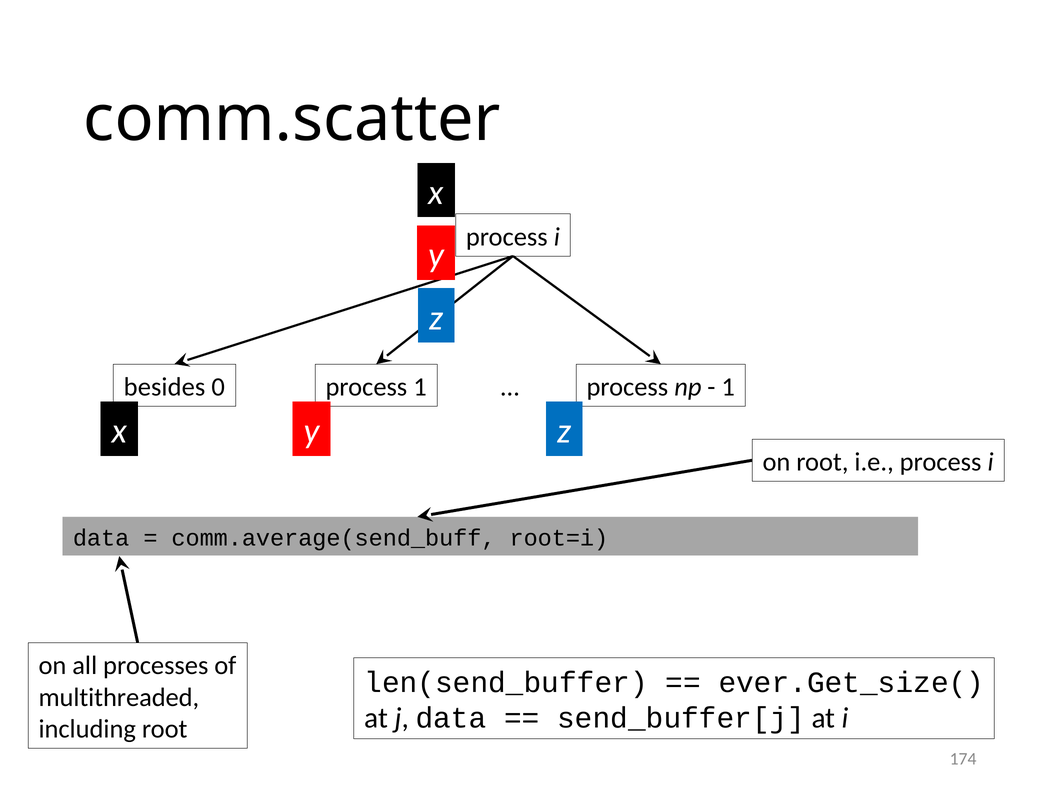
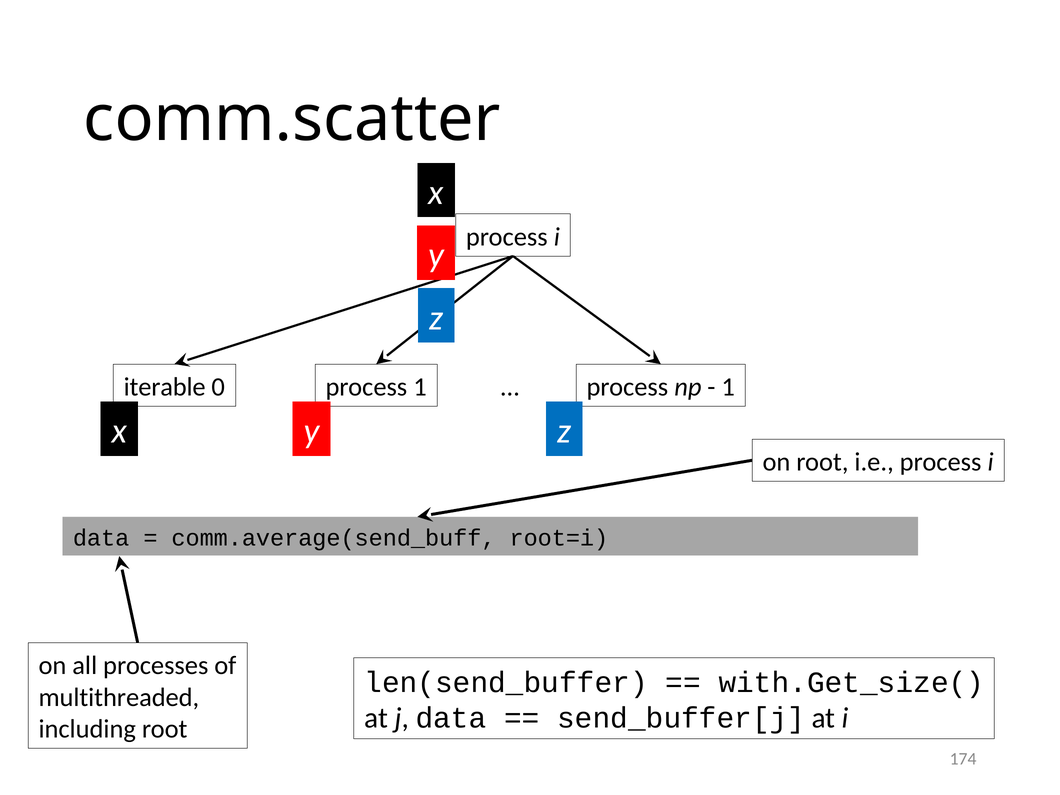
besides: besides -> iterable (165, 387)
ever.Get_size(: ever.Get_size( -> with.Get_size( (851, 683)
